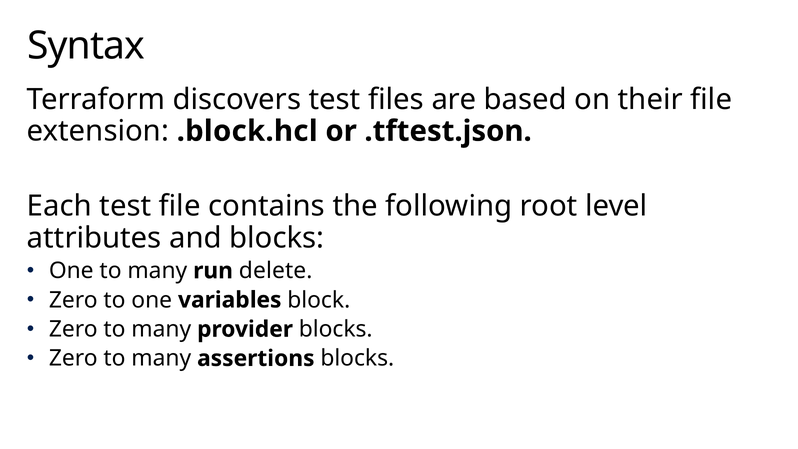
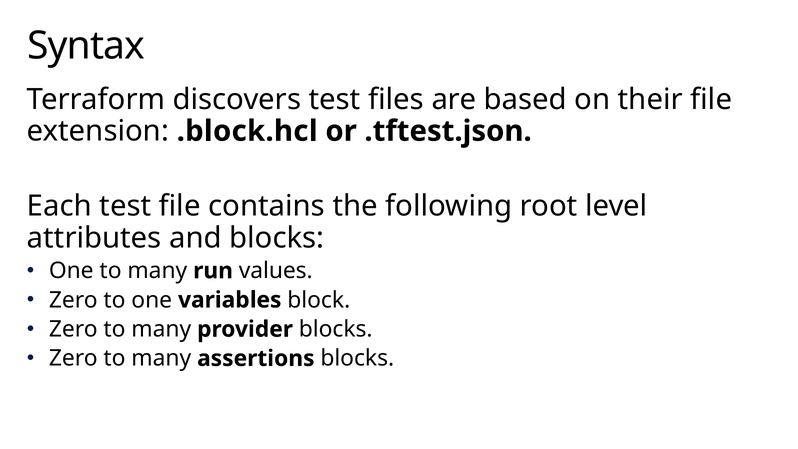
delete: delete -> values (276, 271)
